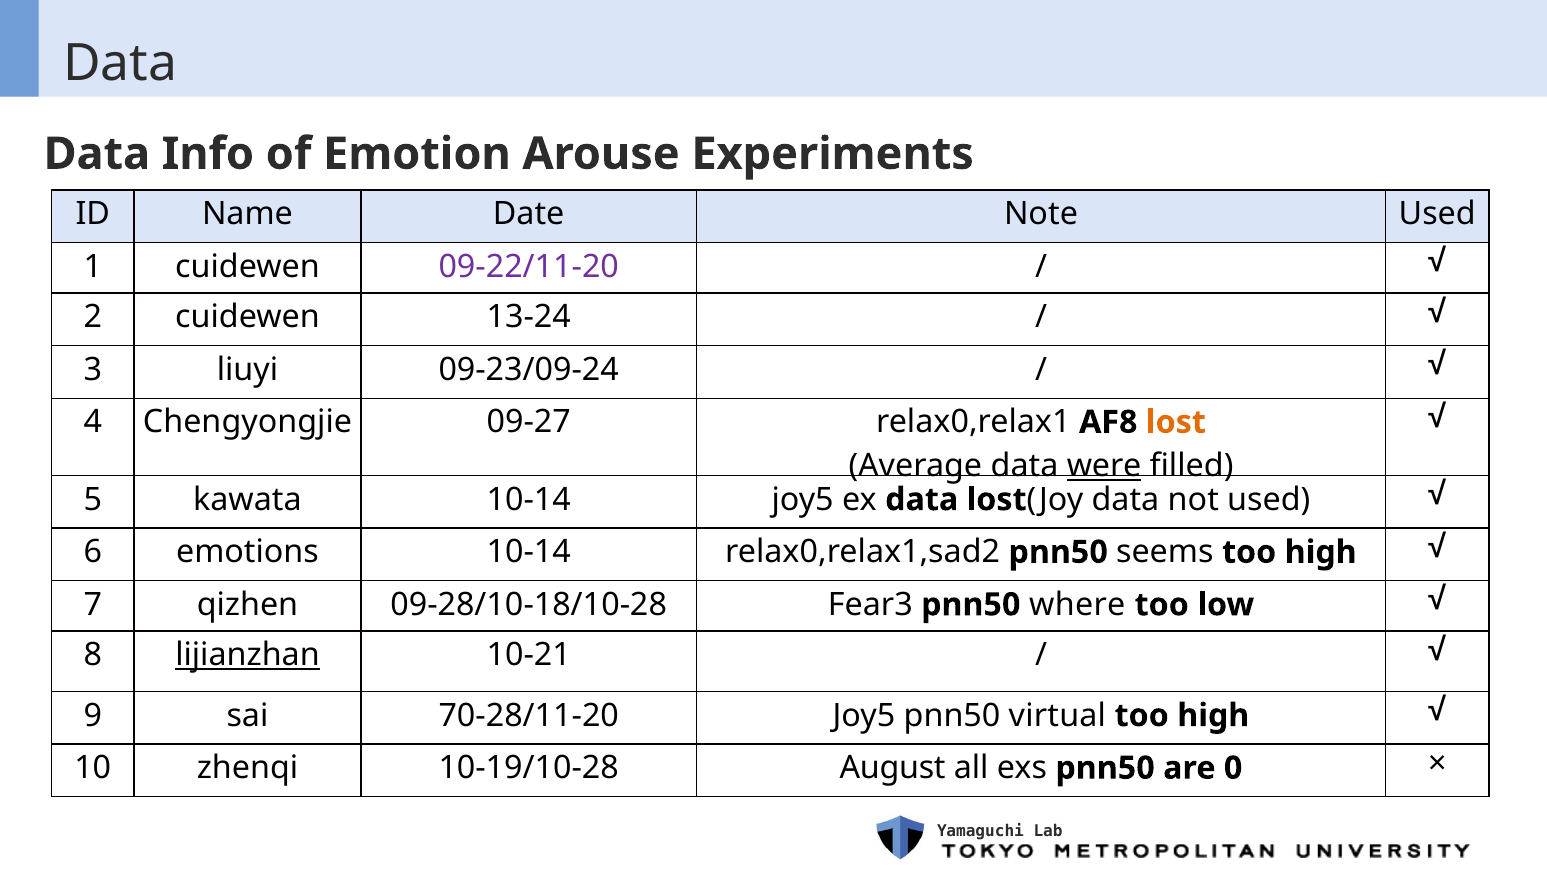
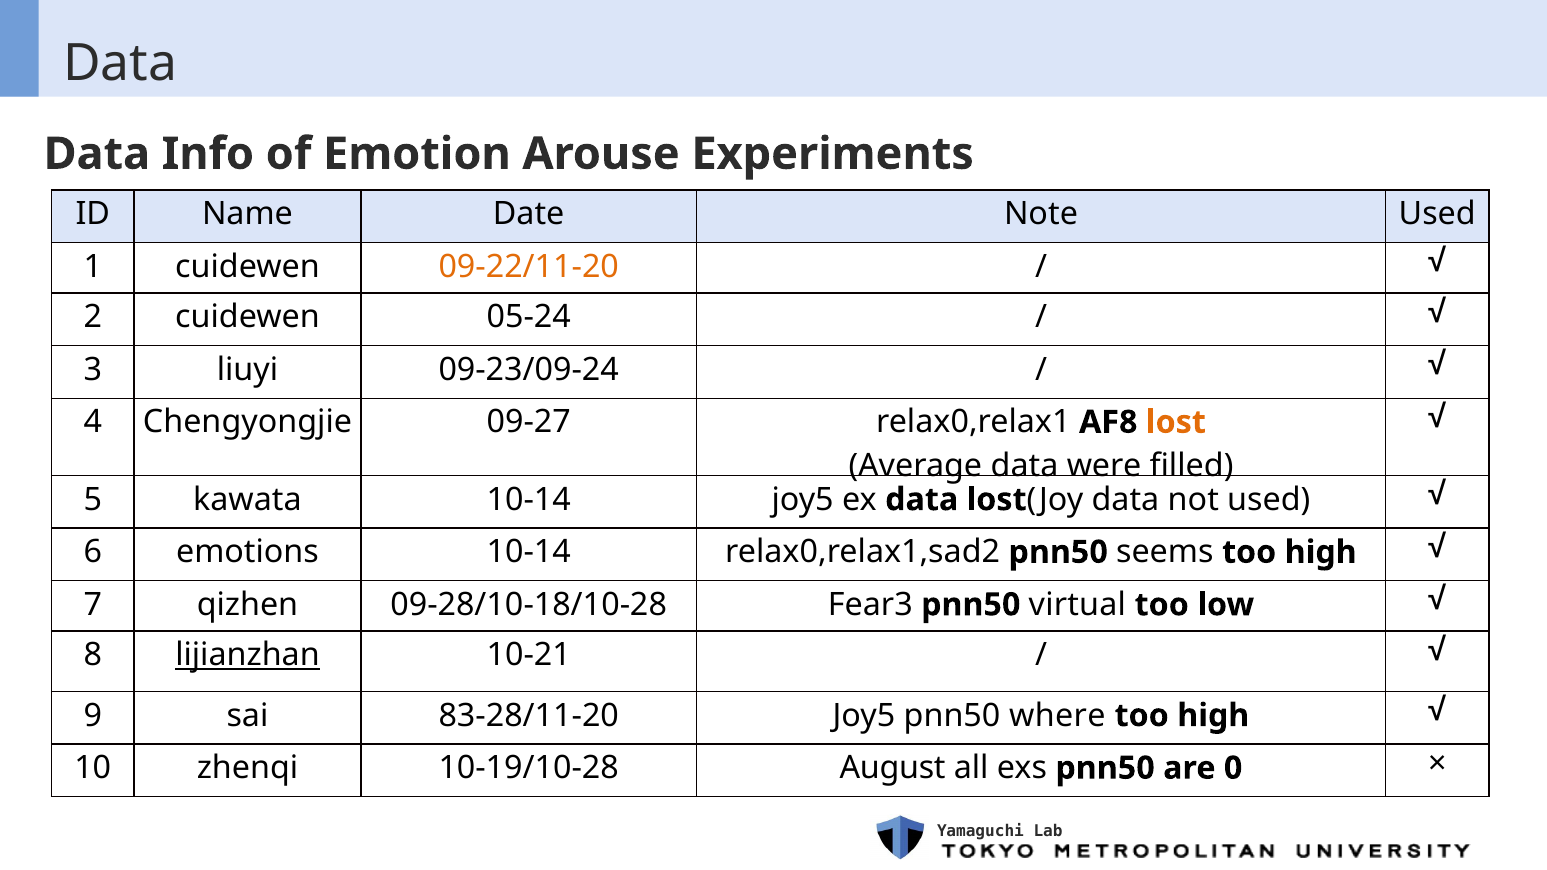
09-22/11-20 colour: purple -> orange (529, 267)
13-24: 13-24 -> 05-24 (529, 317)
were underline: present -> none (1104, 466)
where: where -> virtual (1077, 605)
70-28/11-20: 70-28/11-20 -> 83-28/11-20 (529, 716)
virtual: virtual -> where (1057, 716)
